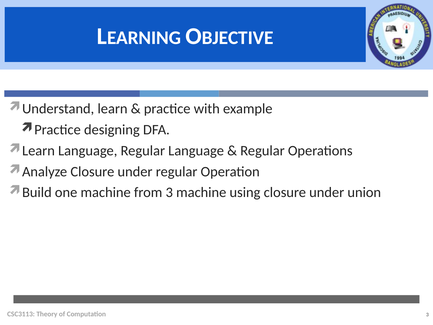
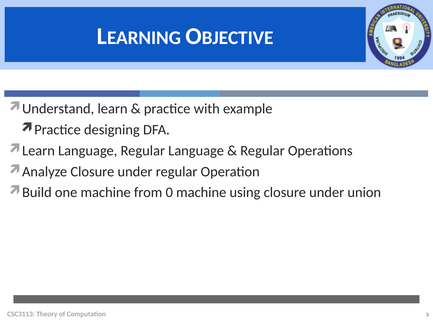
from 3: 3 -> 0 (169, 192)
